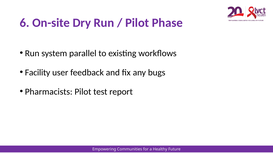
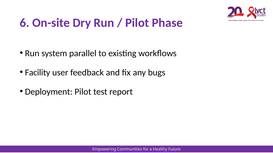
Pharmacists: Pharmacists -> Deployment (49, 92)
